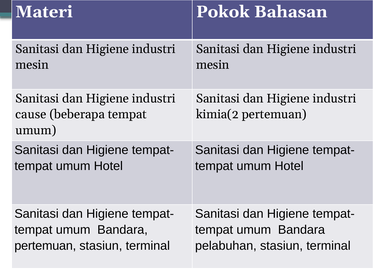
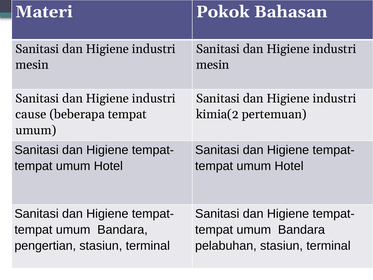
pertemuan: pertemuan -> pengertian (45, 245)
